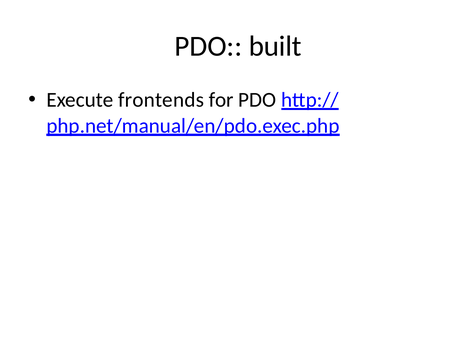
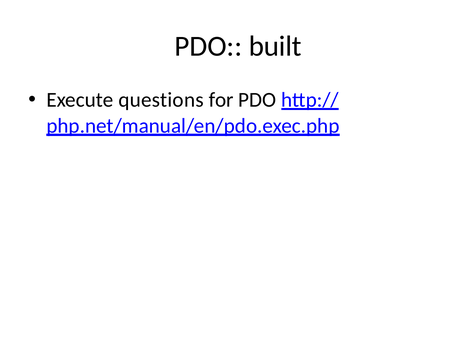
frontends: frontends -> questions (161, 100)
